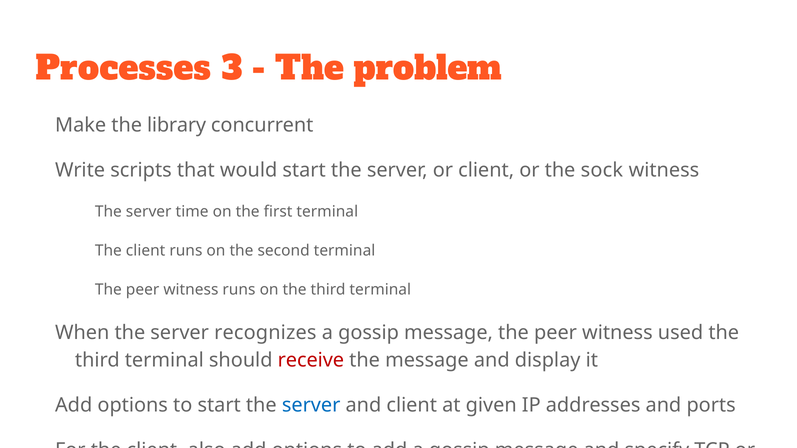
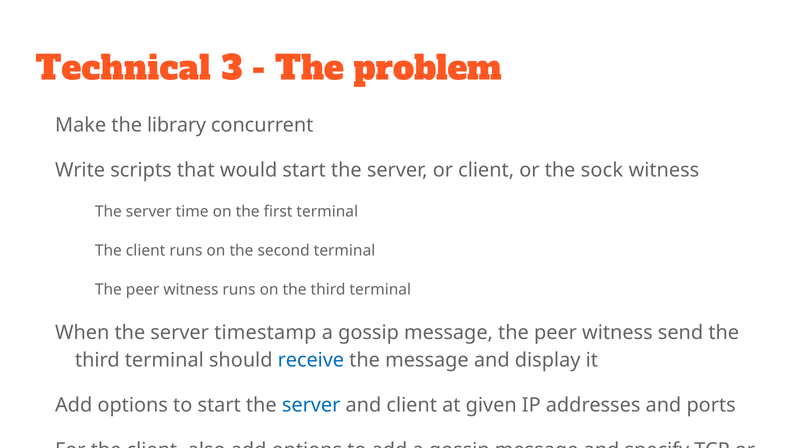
Processes: Processes -> Technical (123, 69)
recognizes: recognizes -> timestamp (265, 333)
used: used -> send (681, 333)
receive colour: red -> blue (311, 360)
